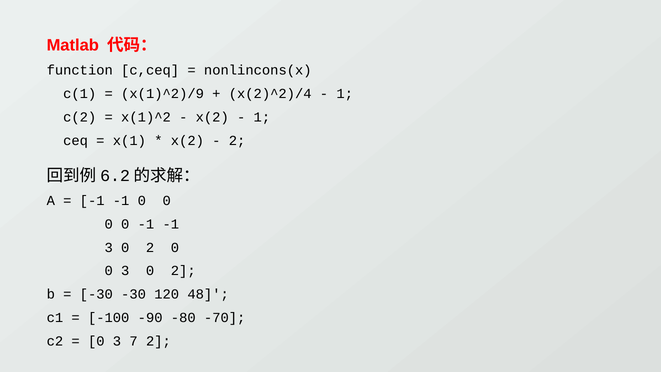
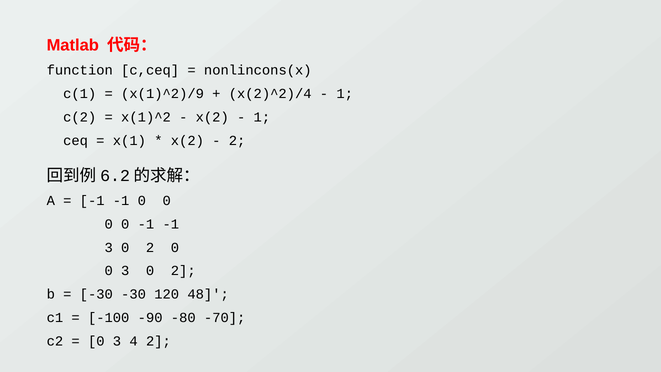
7: 7 -> 4 (134, 341)
